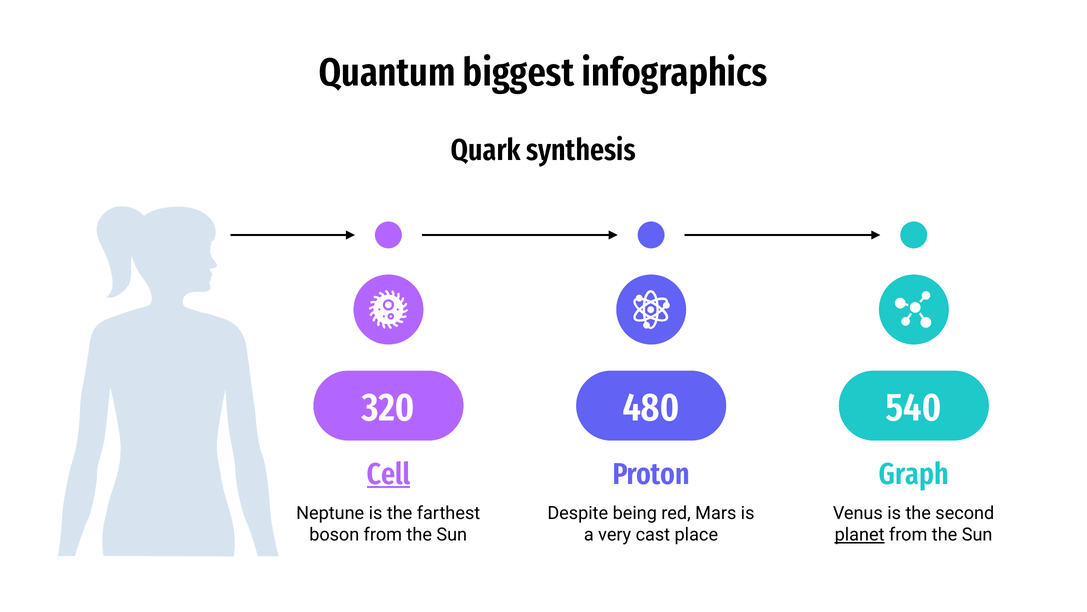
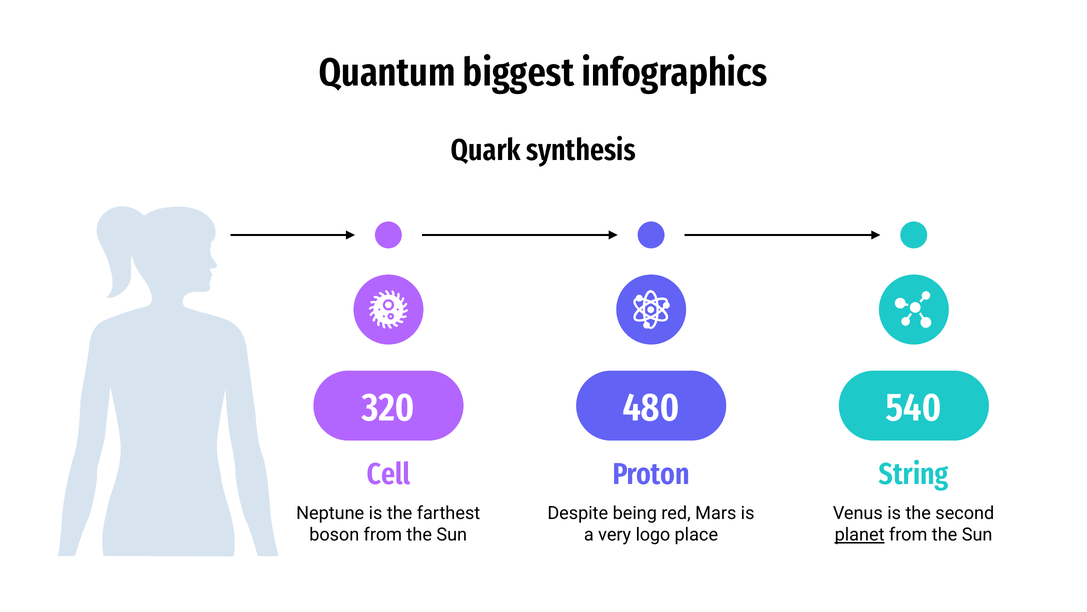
Cell underline: present -> none (388, 474)
Graph: Graph -> String (914, 474)
cast: cast -> logo (653, 534)
